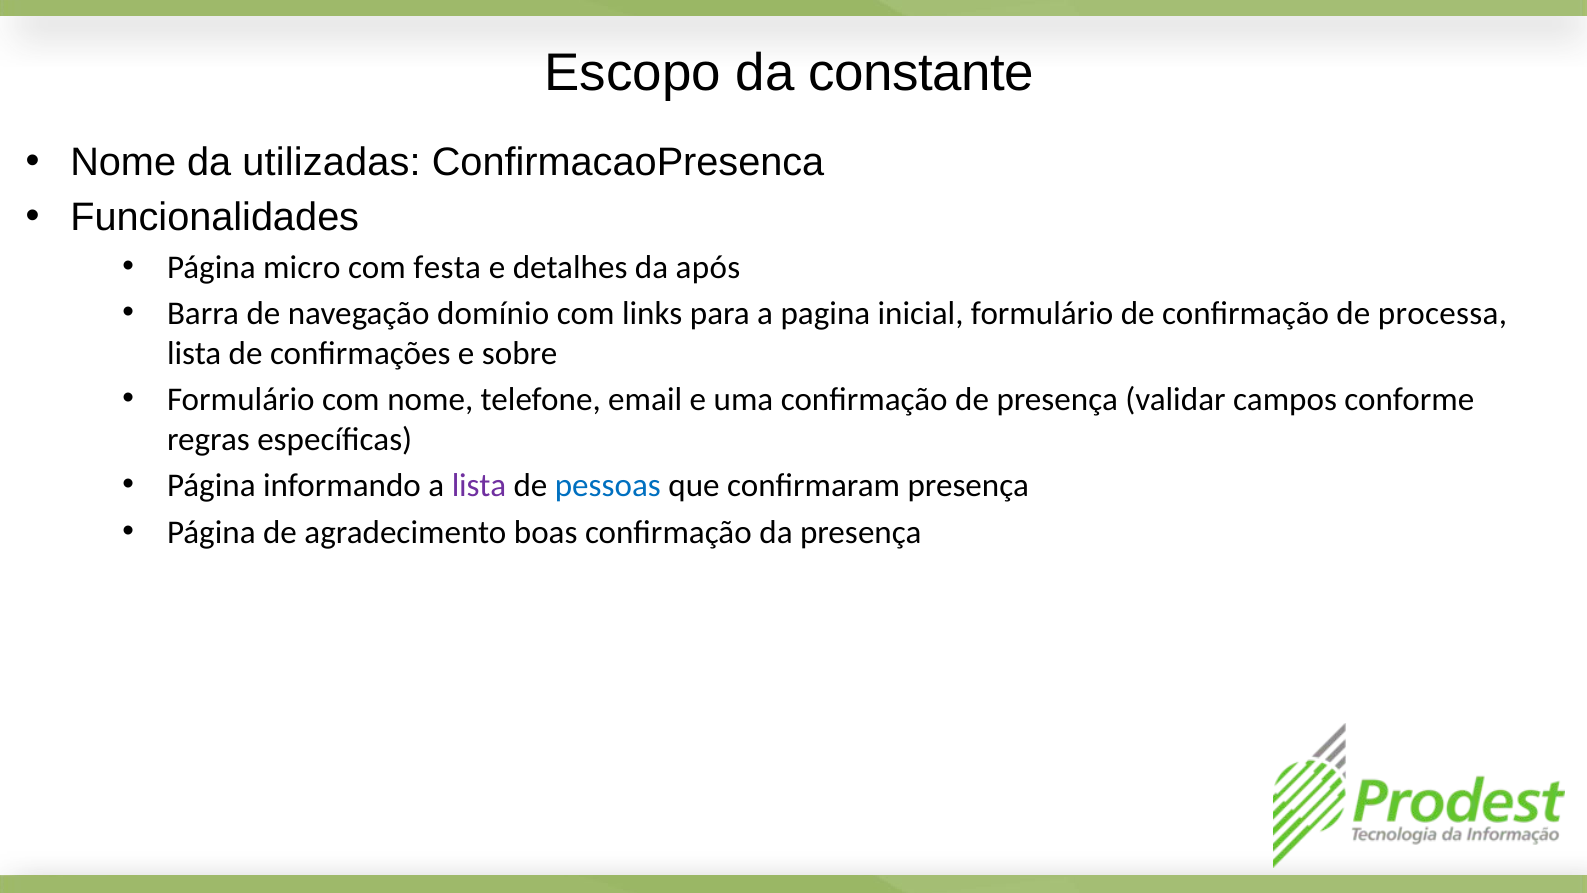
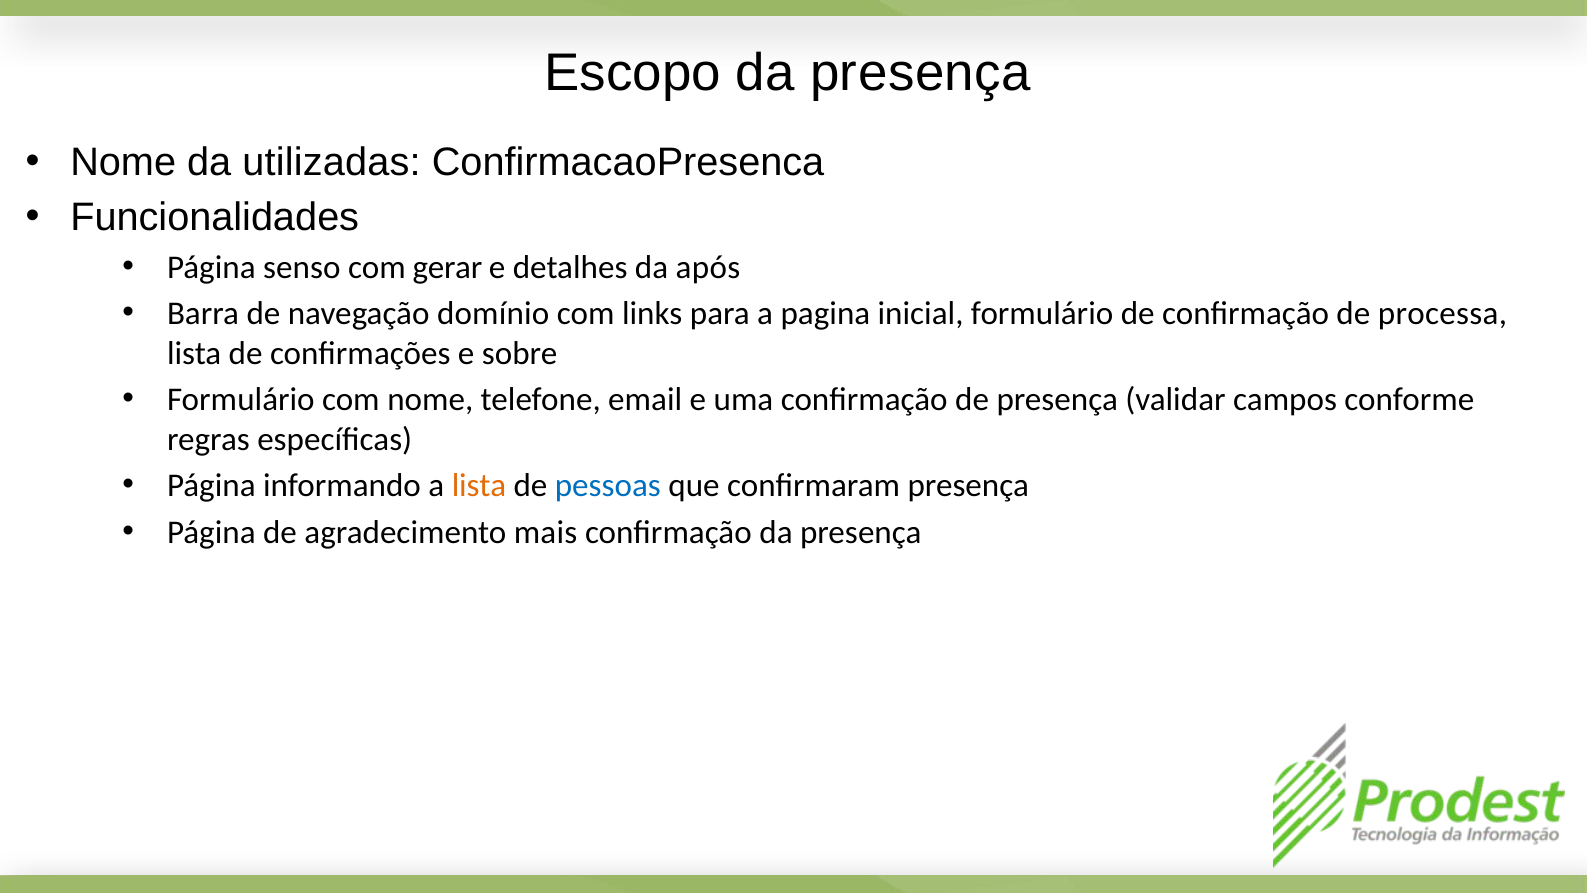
Escopo da constante: constante -> presença (921, 73)
micro: micro -> senso (302, 267)
festa: festa -> gerar (448, 267)
lista colour: purple -> orange (479, 486)
boas: boas -> mais (546, 532)
